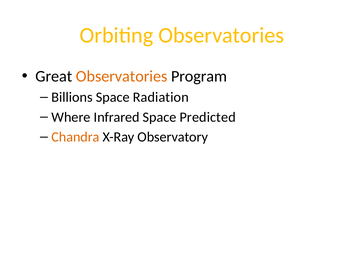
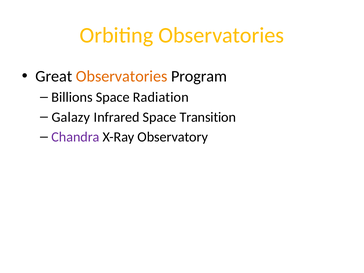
Where: Where -> Galazy (71, 117)
Predicted: Predicted -> Transition (208, 117)
Chandra colour: orange -> purple (75, 137)
